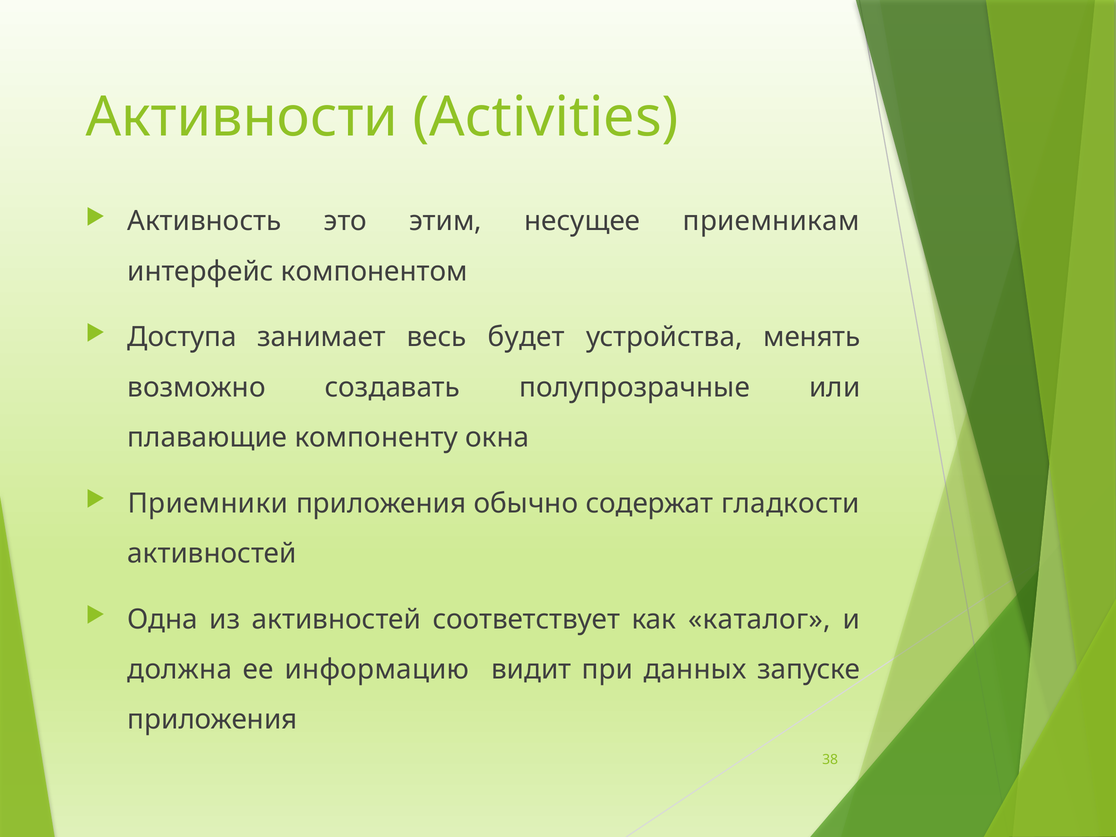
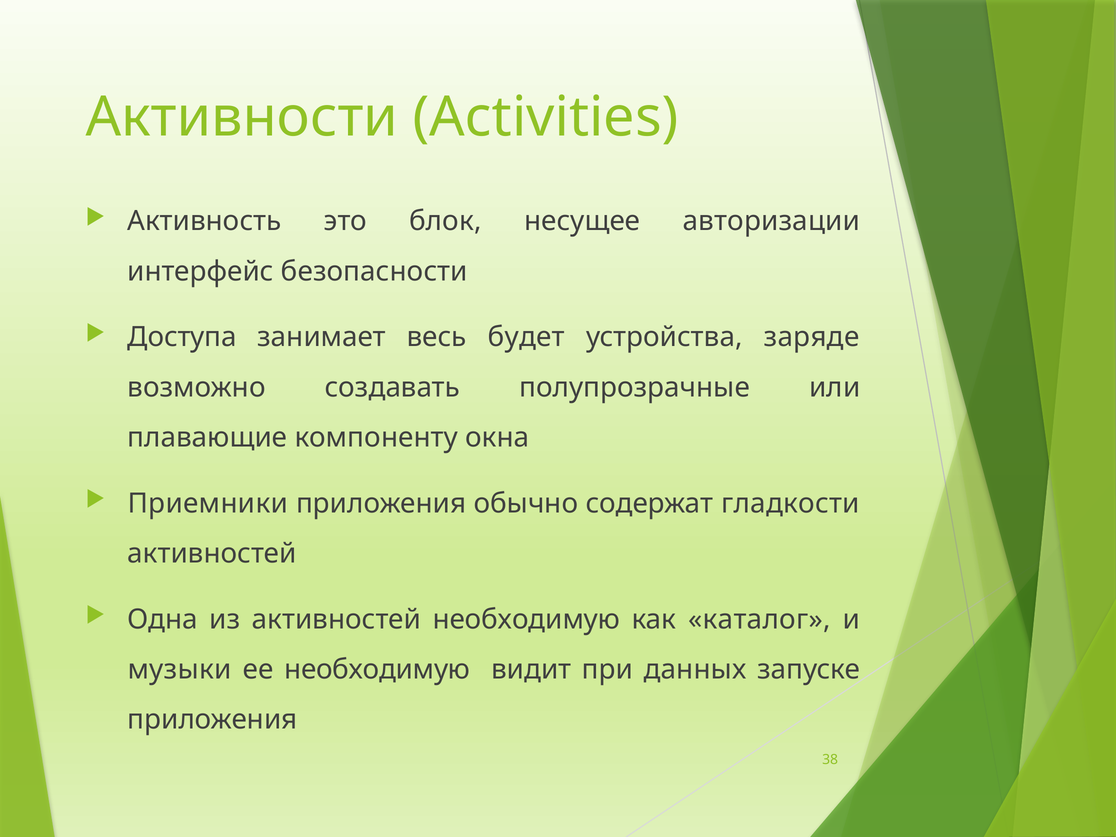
этим: этим -> блок (445, 221)
приемникам: приемникам -> авторизации (771, 221)
компонентом: компонентом -> безопасности (374, 271)
менять: менять -> заряде (812, 337)
активностей соответствует: соответствует -> необходимую (526, 619)
должна: должна -> музыки (180, 670)
ее информацию: информацию -> необходимую (377, 670)
